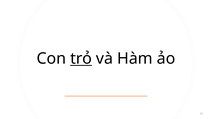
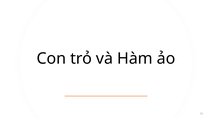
trỏ underline: present -> none (81, 59)
